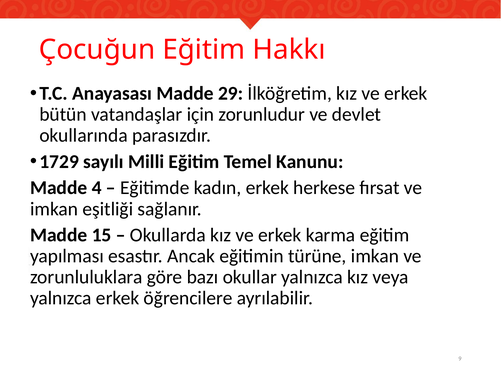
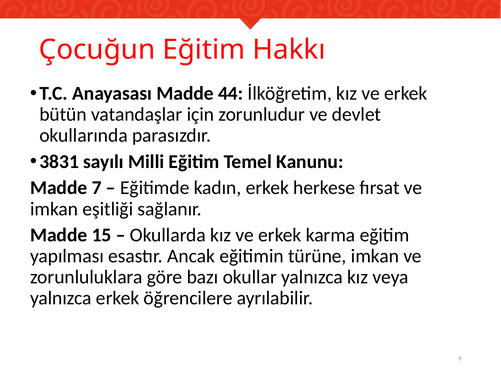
29: 29 -> 44 (231, 93)
1729: 1729 -> 3831 (59, 162)
4: 4 -> 7 (97, 188)
